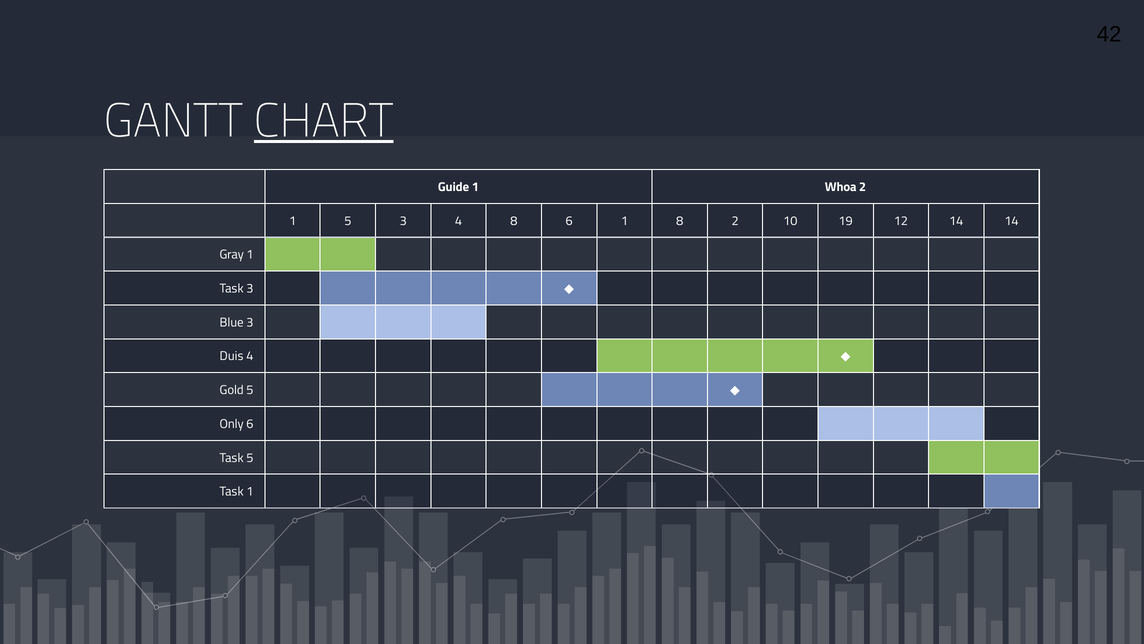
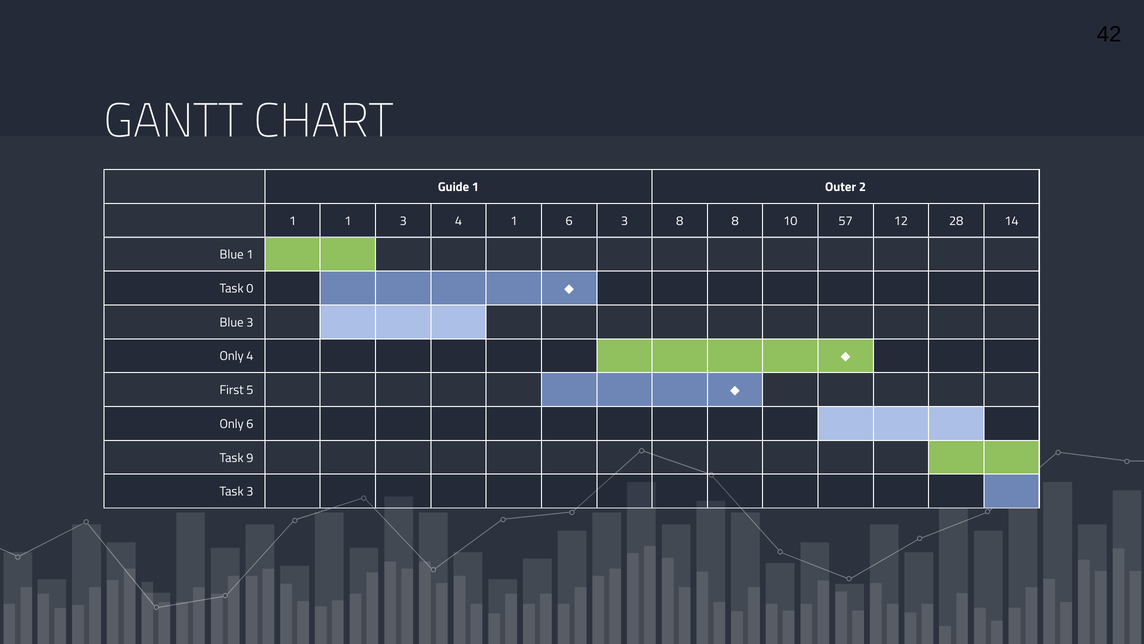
CHART underline: present -> none (324, 121)
Whoa: Whoa -> Outer (841, 187)
1 5: 5 -> 1 (348, 221)
4 8: 8 -> 1 (514, 221)
6 1: 1 -> 3 (624, 221)
8 2: 2 -> 8 (735, 221)
19: 19 -> 57 (846, 221)
12 14: 14 -> 28 (956, 221)
Gray: Gray -> Blue (232, 255)
Task 3: 3 -> 0 (250, 288)
Duis: Duis -> Only (232, 356)
Gold: Gold -> First (232, 390)
Task 5: 5 -> 9 (250, 458)
Task 1: 1 -> 3 (250, 491)
